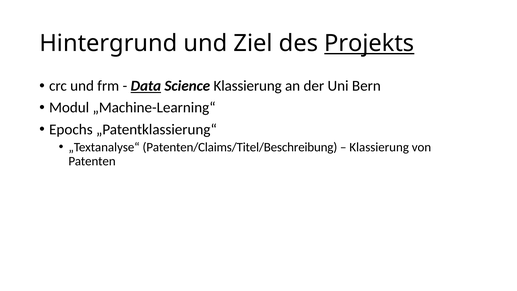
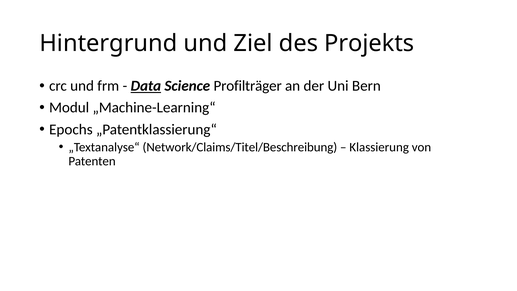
Projekts underline: present -> none (369, 43)
Science Klassierung: Klassierung -> Profilträger (248, 86)
Patenten/Claims/Titel/Beschreibung: Patenten/Claims/Titel/Beschreibung -> Network/Claims/Titel/Beschreibung (240, 147)
